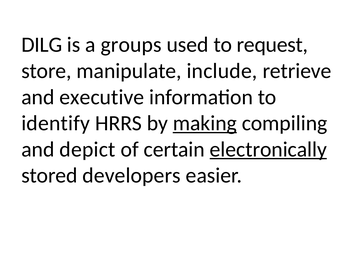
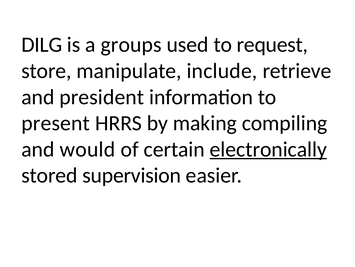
executive: executive -> president (102, 97)
identify: identify -> present (56, 123)
making underline: present -> none (205, 123)
depict: depict -> would (87, 149)
developers: developers -> supervision (132, 175)
